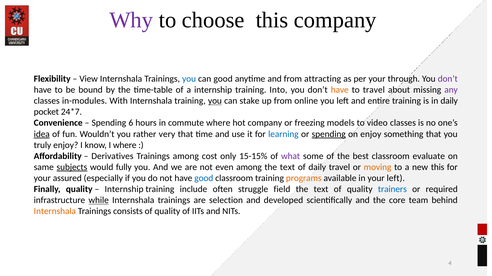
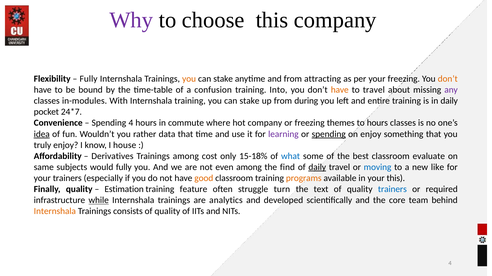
View: View -> Fully (89, 79)
you colour: blue -> orange (189, 79)
good: good -> stake (223, 79)
your through: through -> freezing (404, 79)
don’t colour: purple -> orange (448, 79)
a internship: internship -> confusion (213, 90)
you underline: present -> none (215, 101)
online: online -> during (306, 101)
Spending 6: 6 -> 4 (131, 123)
models: models -> themes (341, 123)
to video: video -> hours (377, 123)
very: very -> data (167, 134)
learning colour: blue -> purple (283, 134)
I where: where -> house (125, 145)
15-15%: 15-15% -> 15-18% (253, 156)
what colour: purple -> blue (291, 156)
subjects underline: present -> none (72, 168)
text: text -> find (287, 168)
daily underline: none -> present (317, 168)
moving colour: orange -> blue (378, 168)
new this: this -> like (438, 168)
your assured: assured -> trainers (67, 179)
good colour: blue -> orange (204, 179)
your left: left -> this (396, 179)
Internship: Internship -> Estimation (124, 190)
include: include -> feature (194, 190)
field: field -> turn (282, 190)
selection: selection -> analytics (226, 201)
